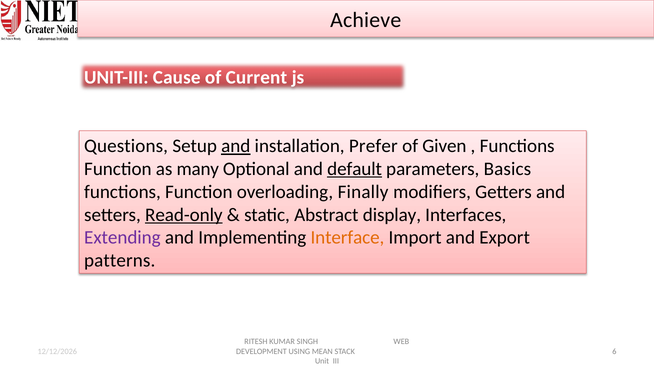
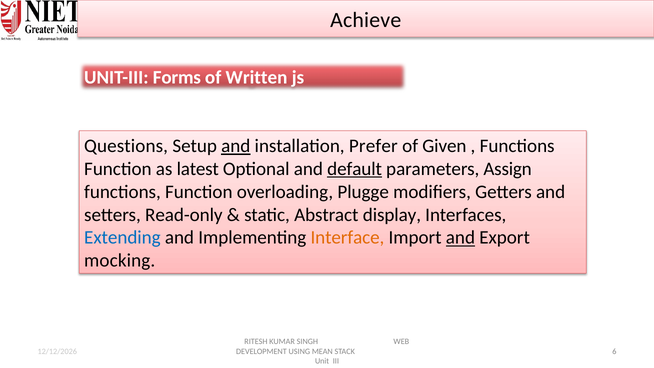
Cause: Cause -> Forms (177, 78)
Current: Current -> Written (257, 78)
many: many -> latest (198, 169)
Basics: Basics -> Assign (508, 169)
Finally: Finally -> Plugge (363, 192)
Read-only underline: present -> none (184, 215)
Extending colour: purple -> blue (122, 238)
and underline: none -> present (460, 238)
patterns: patterns -> mocking (120, 260)
